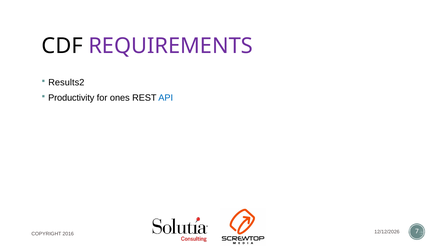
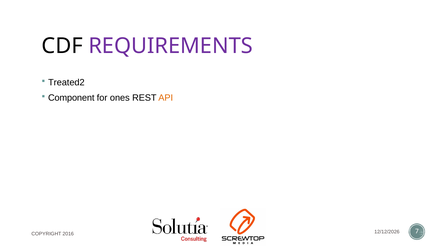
Results2: Results2 -> Treated2 (66, 83)
Productivity: Productivity -> Component (71, 98)
API colour: blue -> orange (166, 98)
